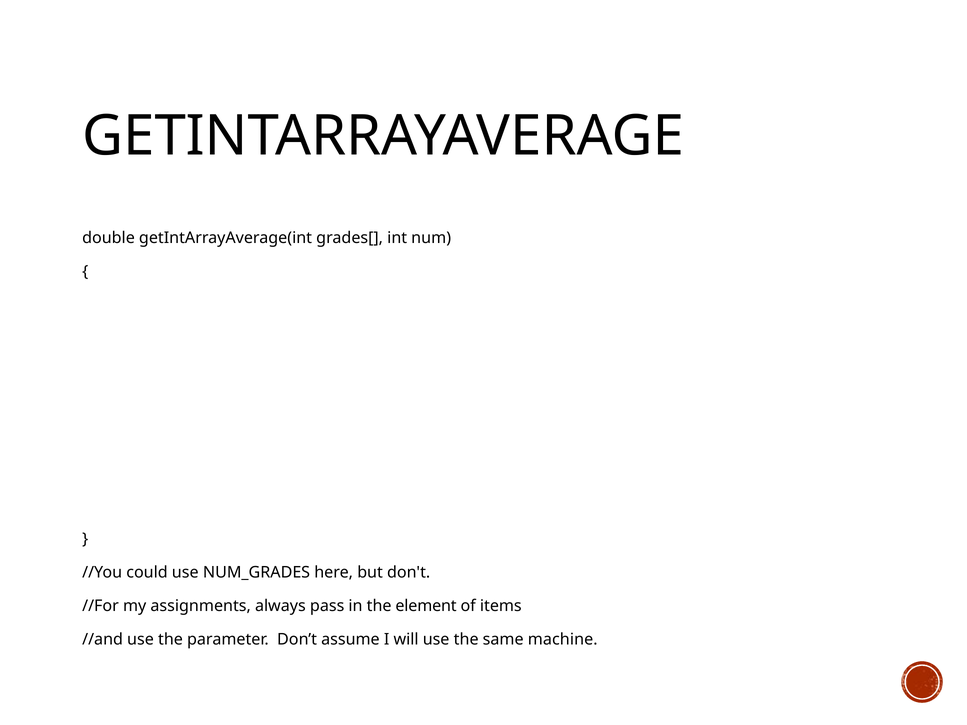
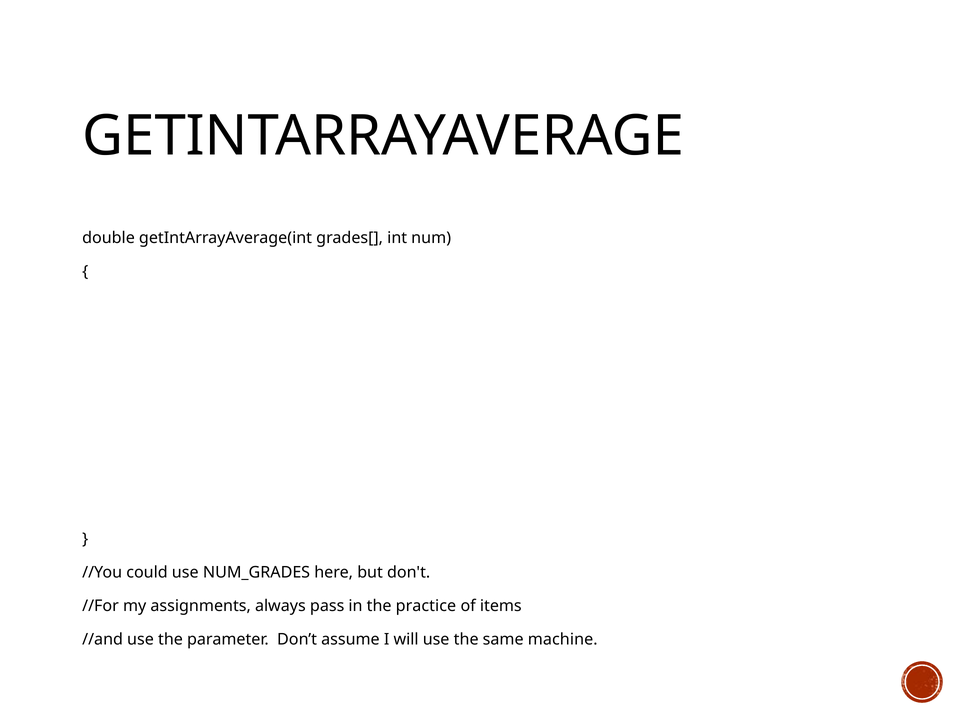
element: element -> practice (426, 606)
